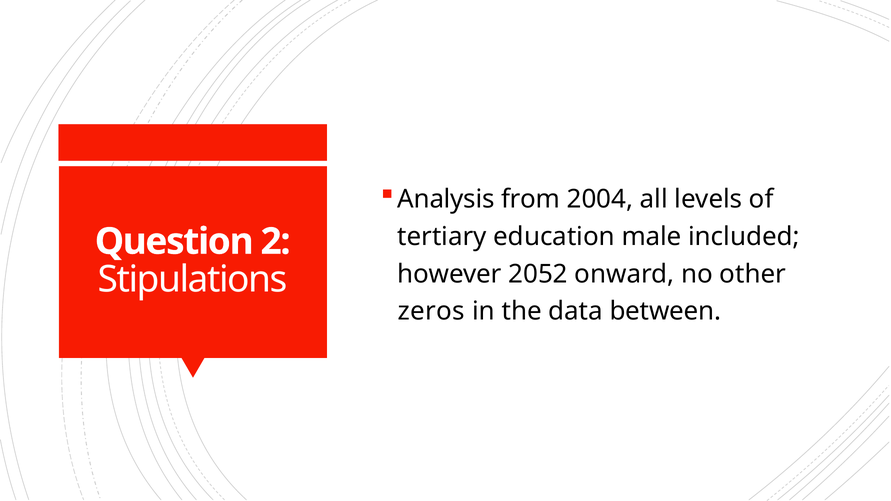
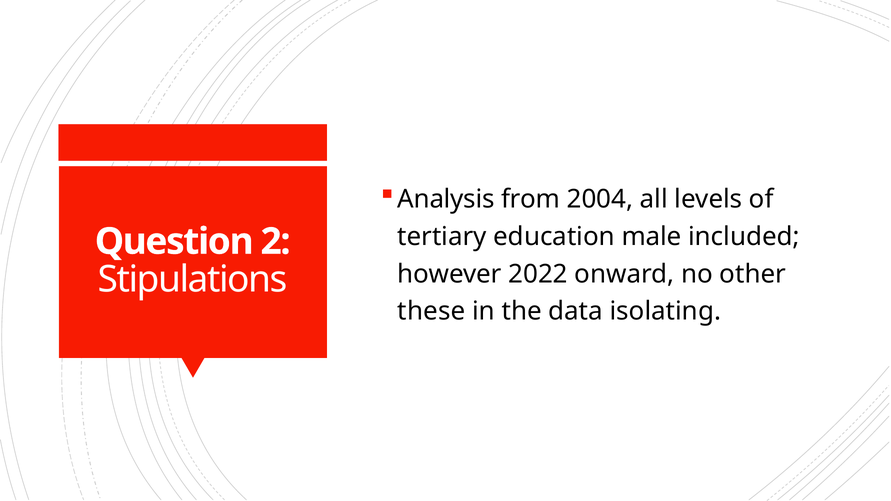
2052: 2052 -> 2022 (538, 274)
zeros: zeros -> these (431, 311)
between: between -> isolating (665, 311)
